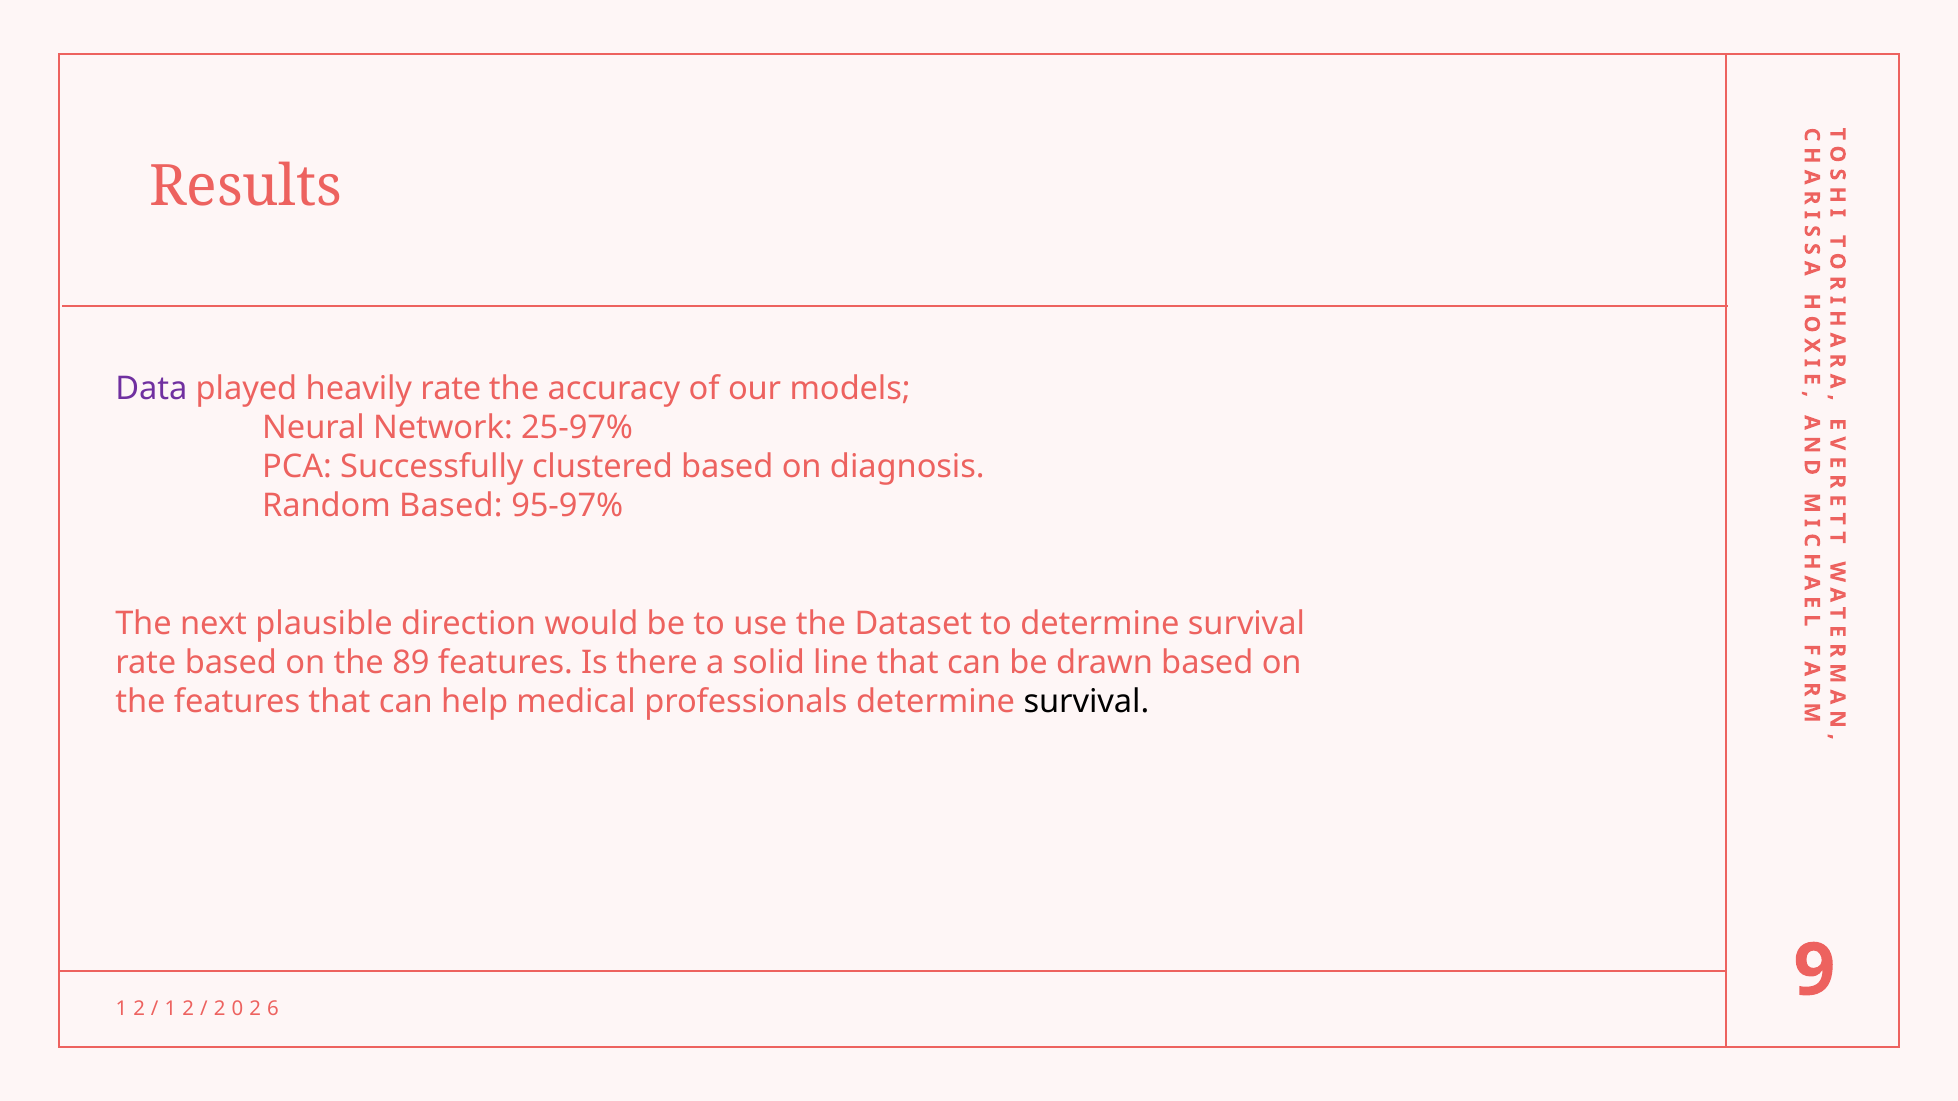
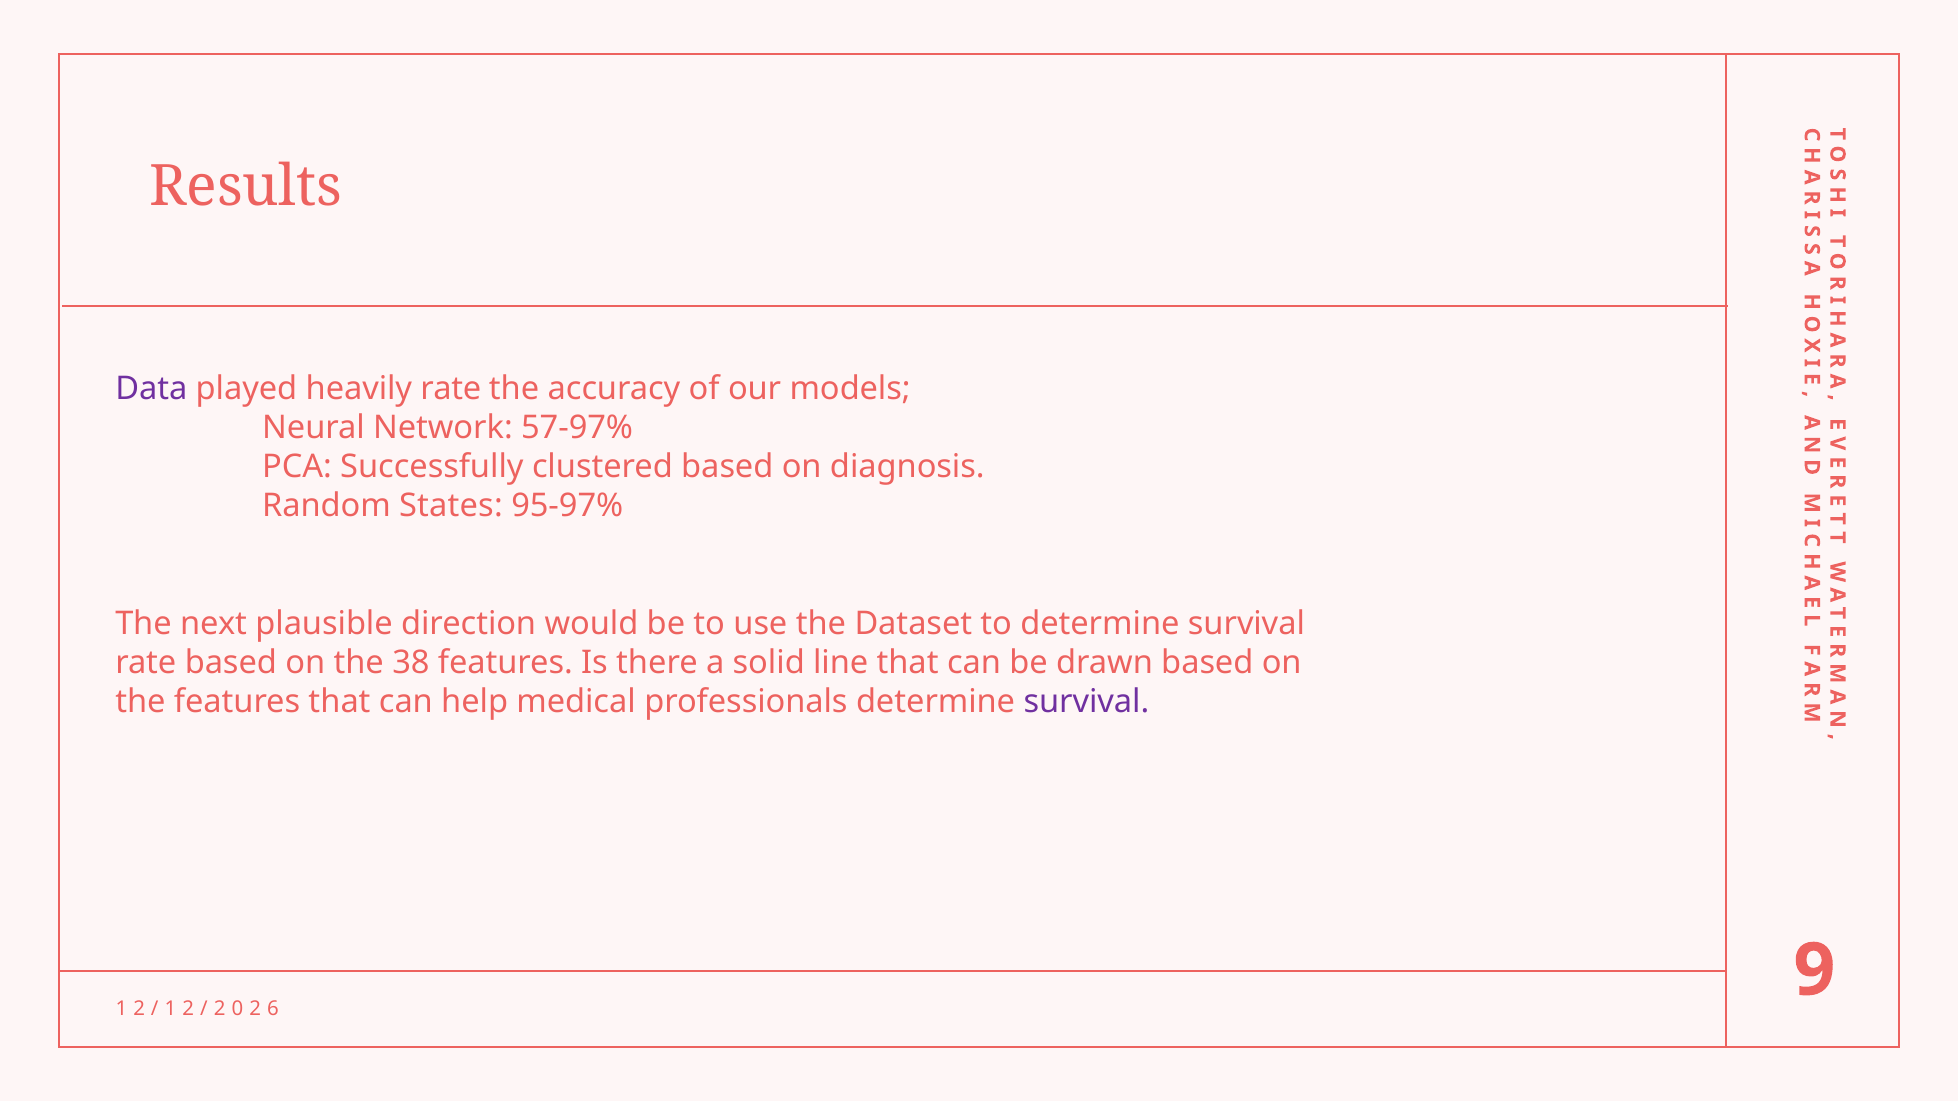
25-97%: 25-97% -> 57-97% (577, 428)
Random Based: Based -> States (451, 506)
89: 89 -> 38 (411, 663)
survival colour: black -> purple (1086, 702)
